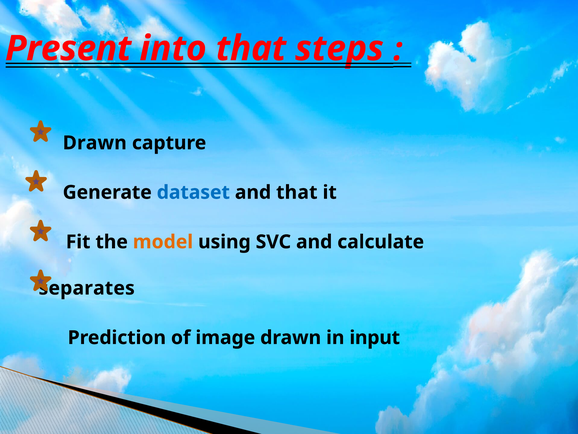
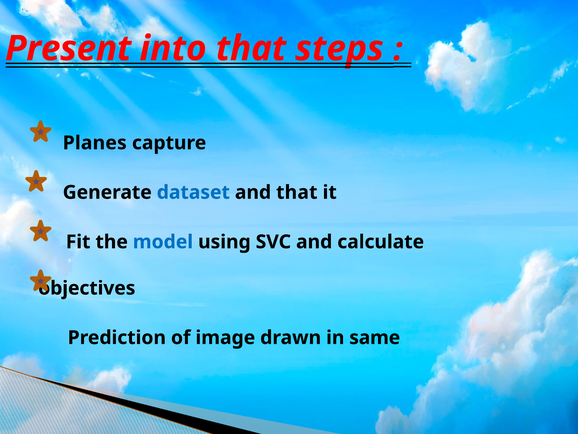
Drawn: Drawn -> Planes (95, 143)
model colour: orange -> blue (163, 242)
separates: separates -> objectives (87, 288)
input: input -> same (375, 337)
